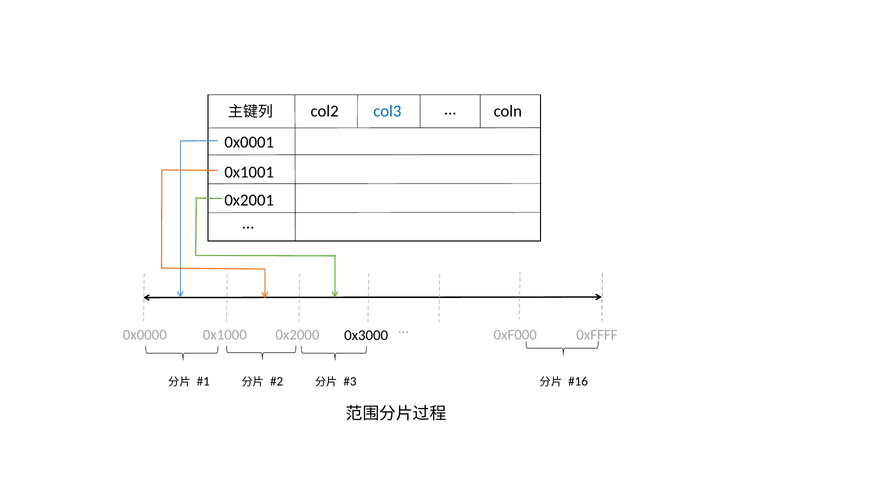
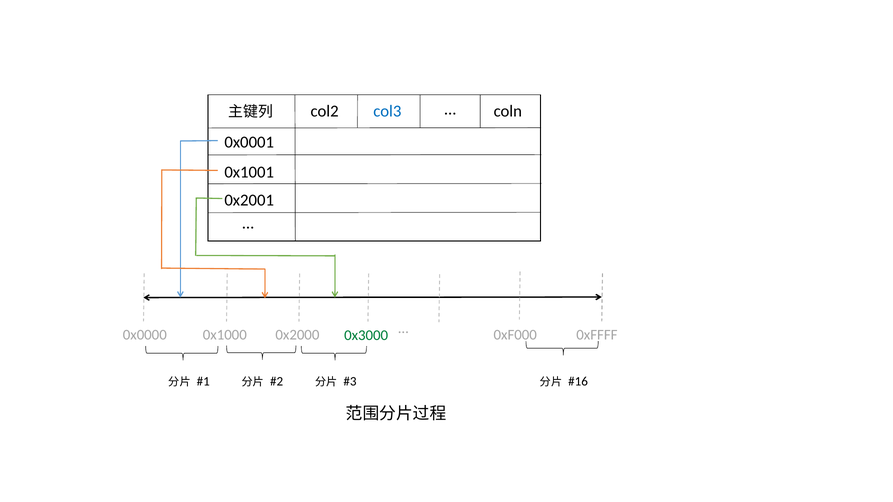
0x3000 colour: black -> green (366, 336)
